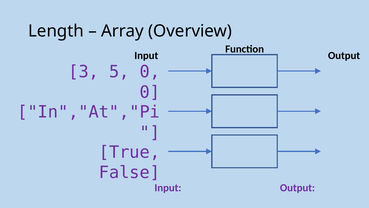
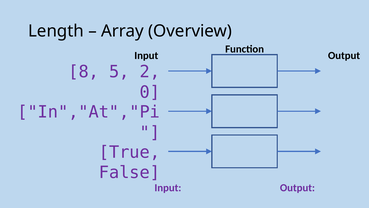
3: 3 -> 8 (84, 72)
5 0: 0 -> 2 (150, 72)
